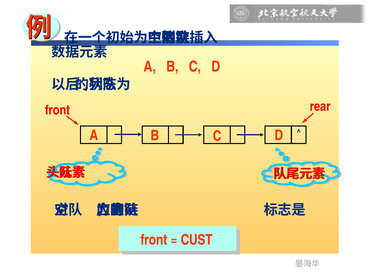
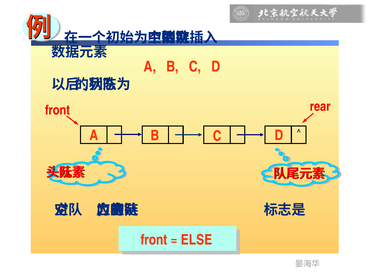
CUST: CUST -> ELSE (197, 240)
